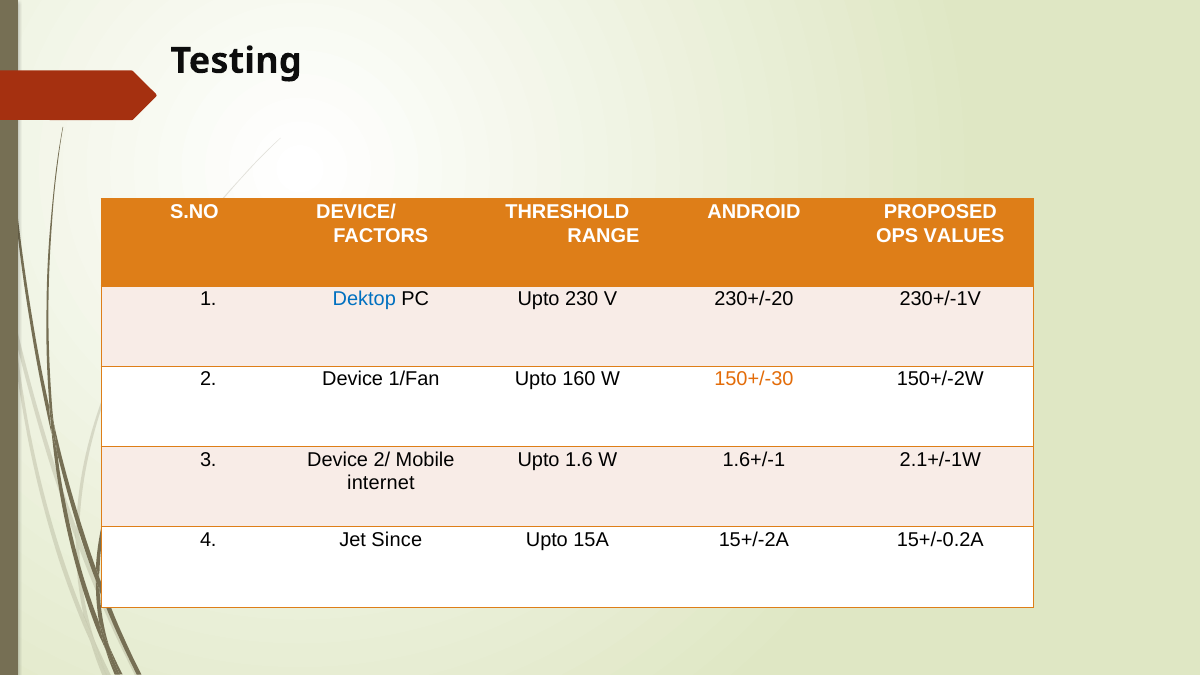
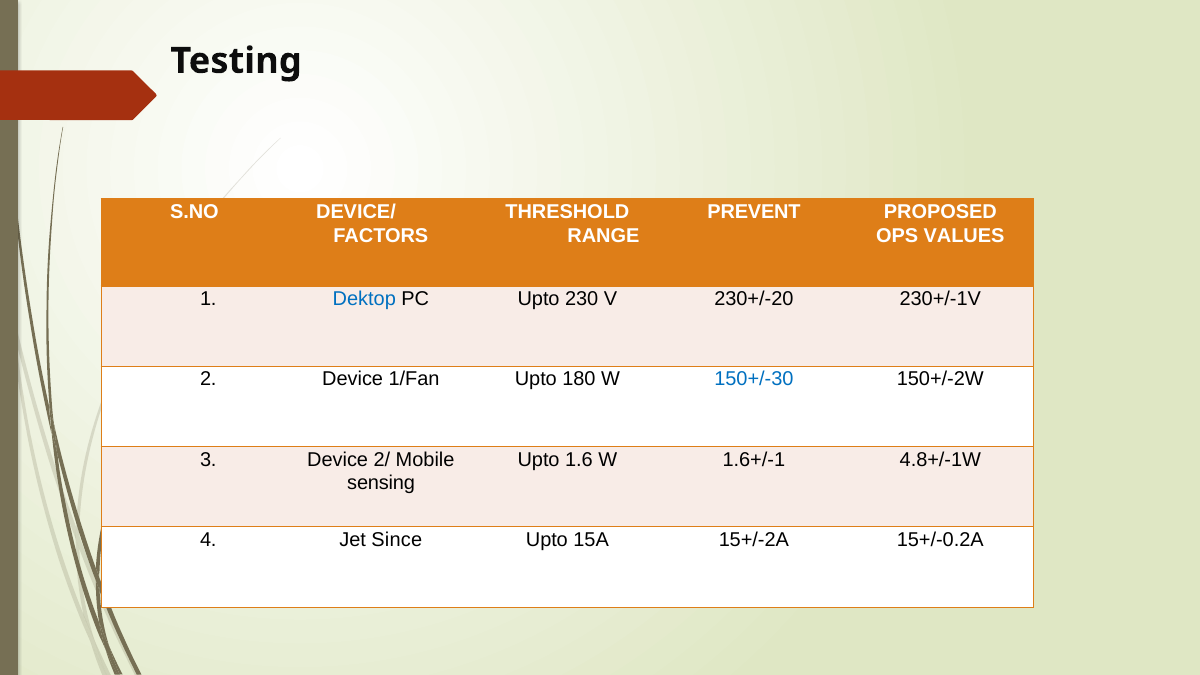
ANDROID: ANDROID -> PREVENT (754, 212)
160: 160 -> 180 (579, 379)
150+/-30 colour: orange -> blue (754, 379)
2.1+/-1W: 2.1+/-1W -> 4.8+/-1W (940, 460)
internet: internet -> sensing (381, 483)
